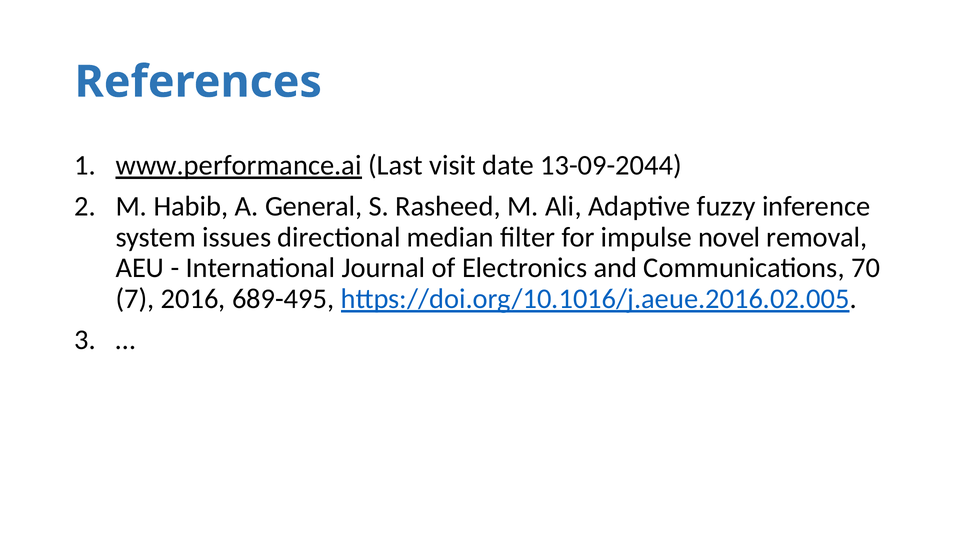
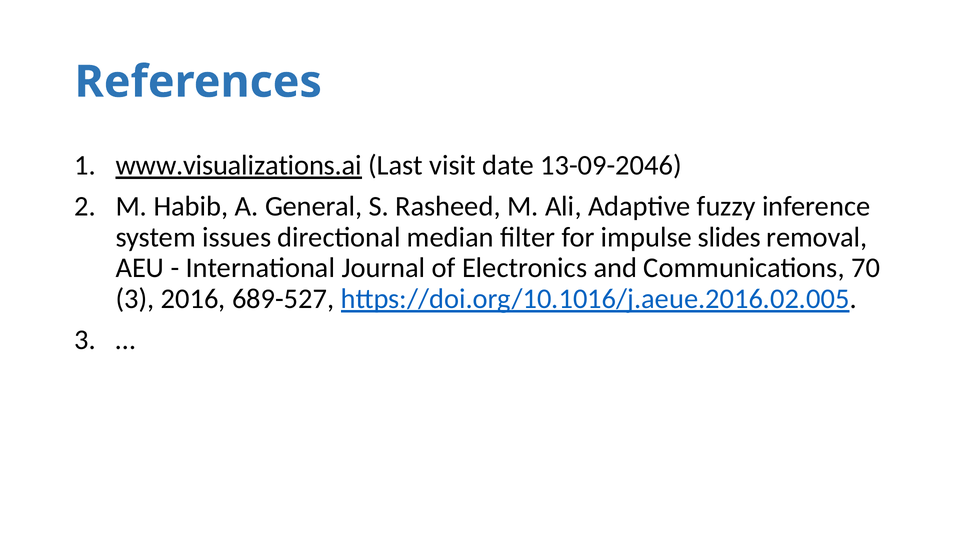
www.performance.ai: www.performance.ai -> www.visualizations.ai (239, 166)
13-09-2044: 13-09-2044 -> 13-09-2046 (611, 166)
novel: novel -> slides (729, 237)
7: 7 -> 3 (135, 299)
689-495: 689-495 -> 689-527 (283, 299)
